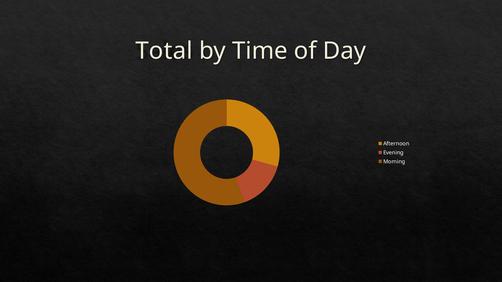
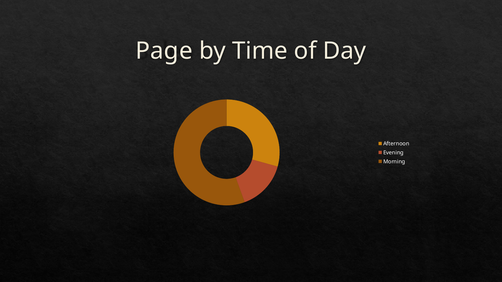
Total: Total -> Page (164, 51)
